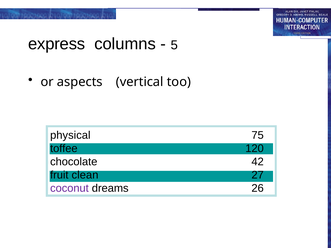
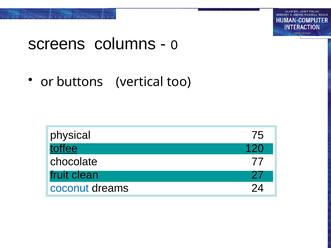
express: express -> screens (57, 44)
5: 5 -> 0 (174, 45)
aspects: aspects -> buttons (80, 82)
toffee underline: none -> present (64, 149)
42: 42 -> 77 (258, 162)
coconut colour: purple -> blue (69, 188)
26: 26 -> 24 (258, 188)
